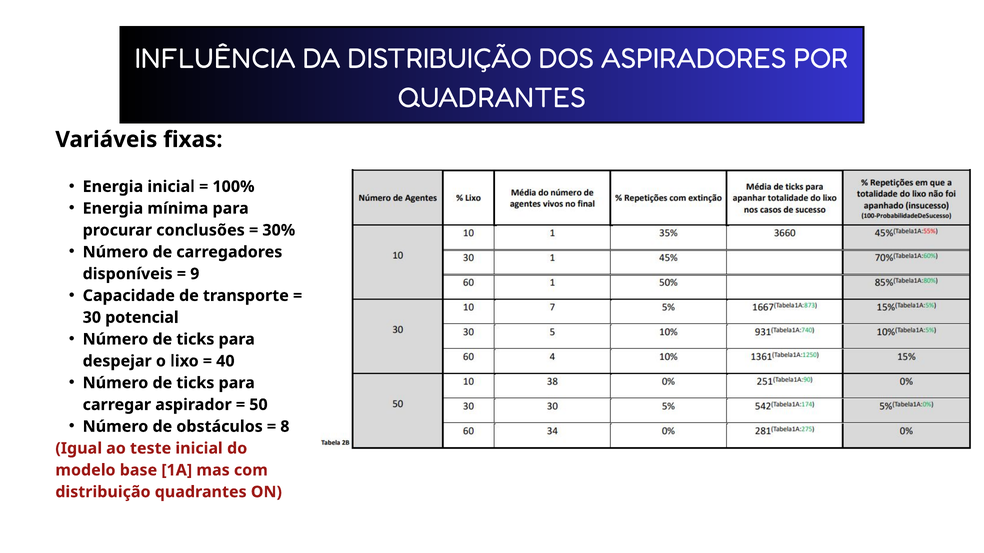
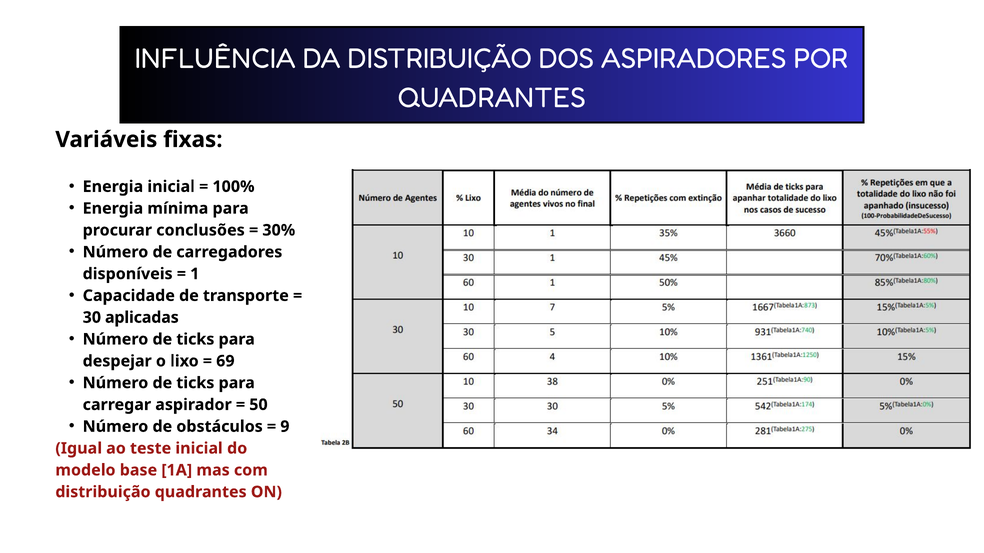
9: 9 -> 1 (195, 274)
potencial: potencial -> aplicadas (142, 318)
40: 40 -> 69 (225, 361)
8: 8 -> 9 (285, 427)
